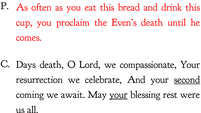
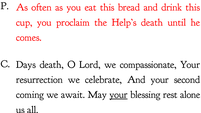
Even’s: Even’s -> Help’s (124, 22)
second underline: present -> none (187, 80)
were: were -> alone (190, 95)
